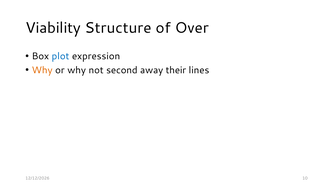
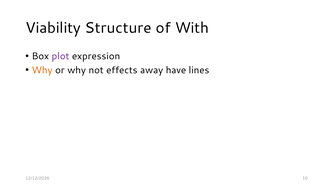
Over: Over -> With (192, 28)
plot colour: blue -> purple (60, 56)
second: second -> effects (122, 70)
their: their -> have (176, 70)
